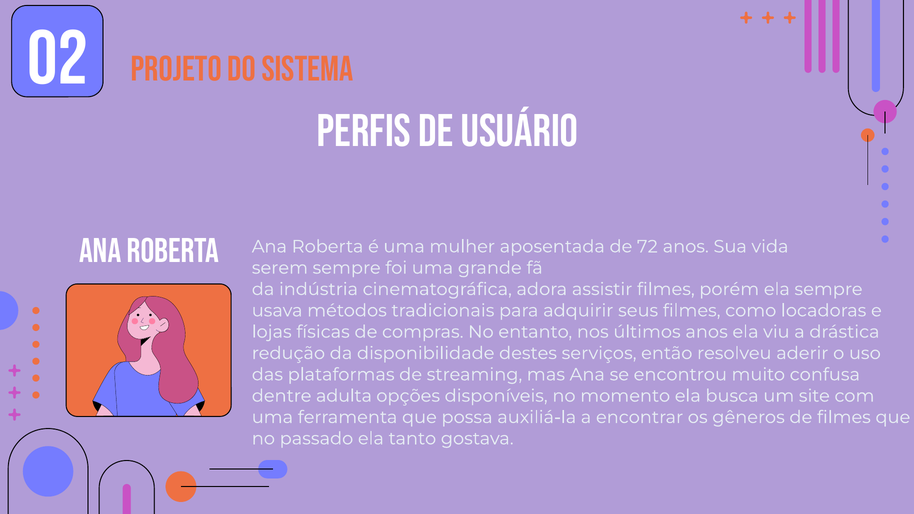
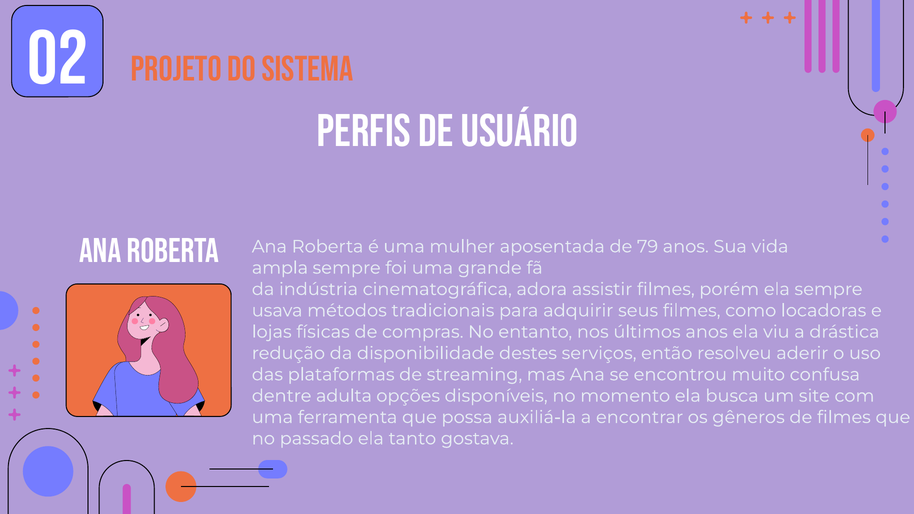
72: 72 -> 79 (648, 247)
serem: serem -> ampla (280, 268)
